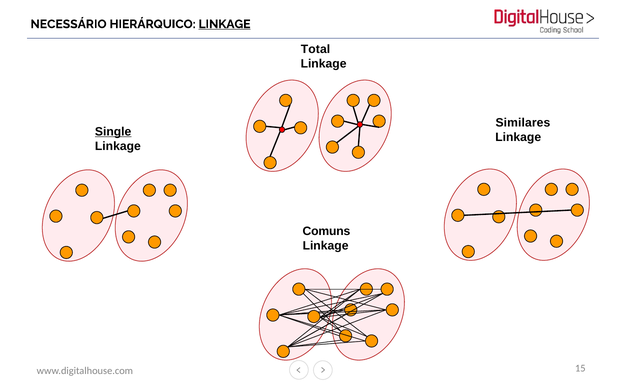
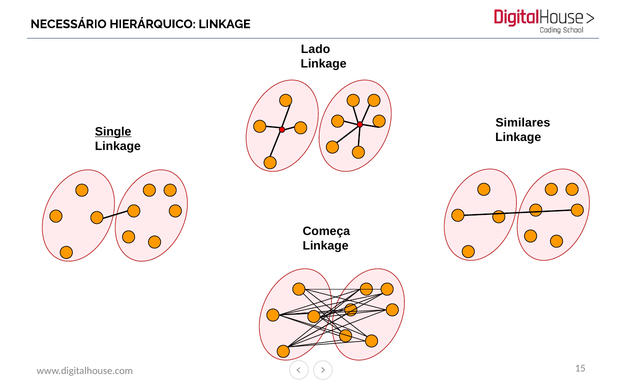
LINKAGE underline: present -> none (225, 24)
Total: Total -> Lado (316, 49)
Comuns: Comuns -> Começa (326, 232)
